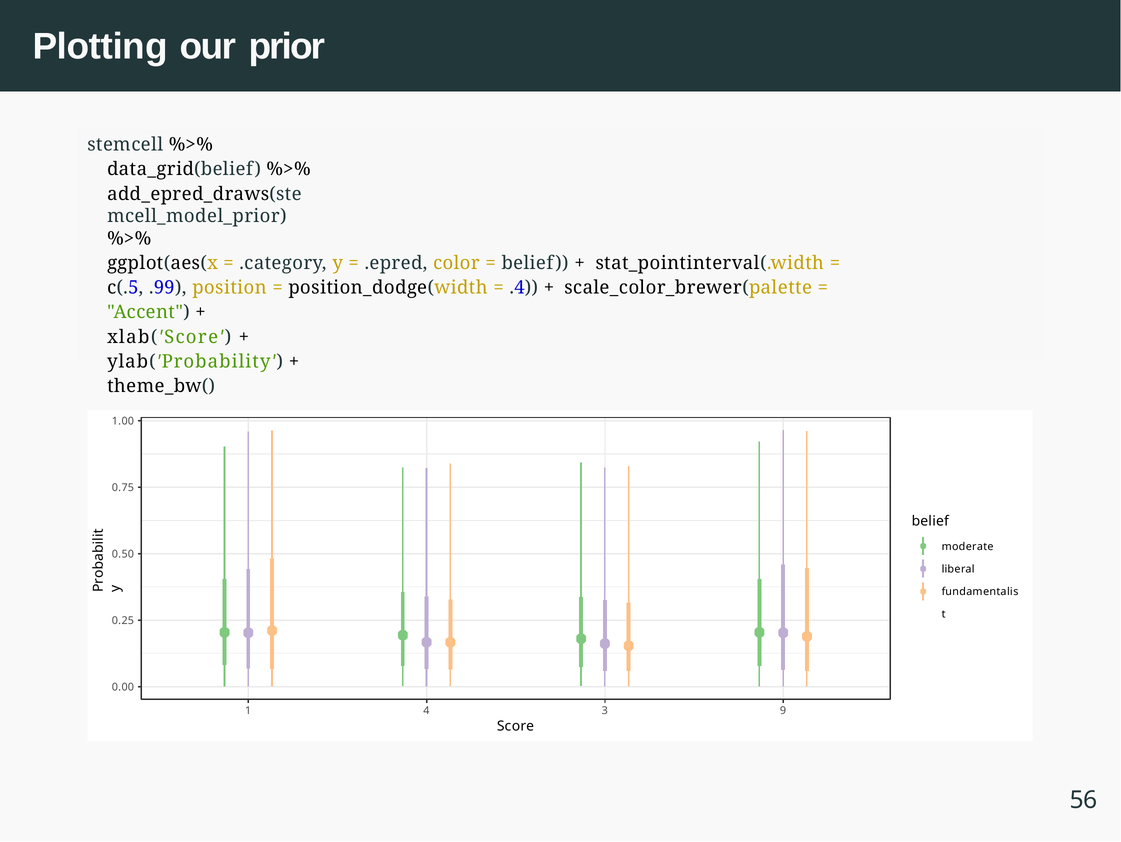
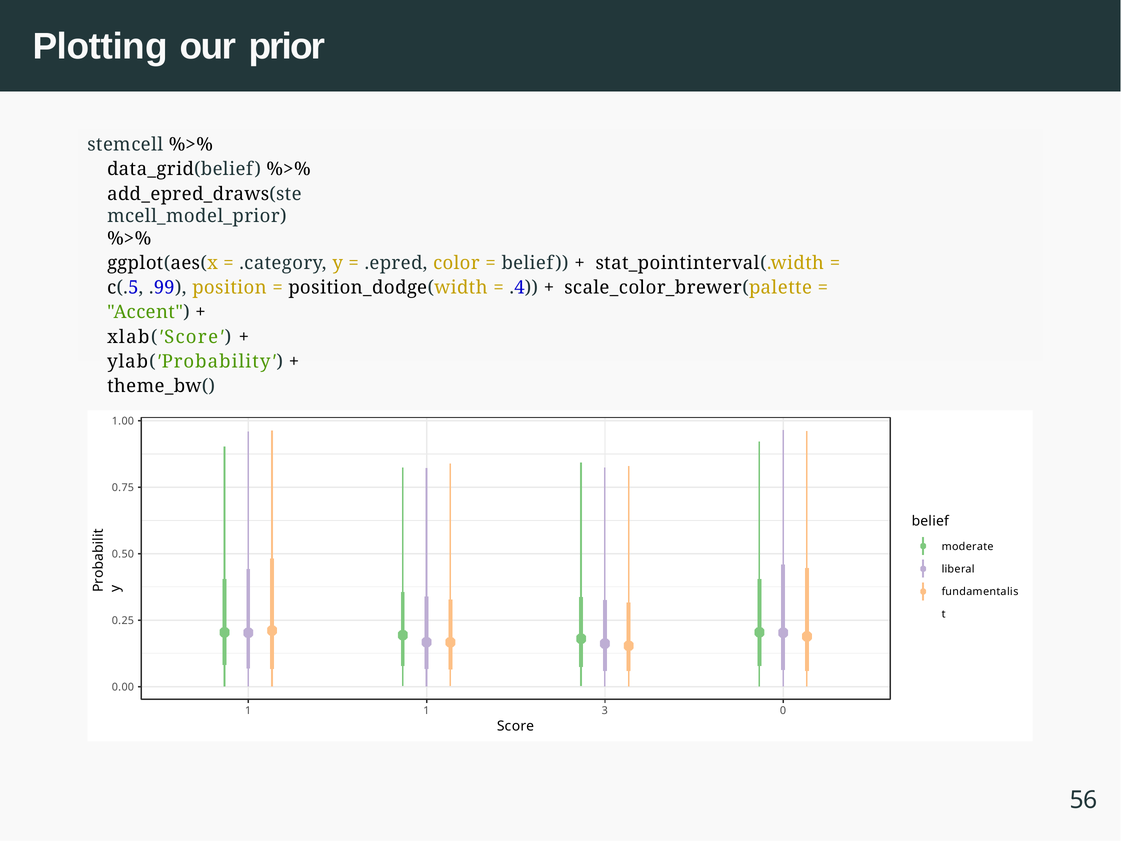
1 4: 4 -> 1 (426, 710)
9: 9 -> 0 (783, 710)
